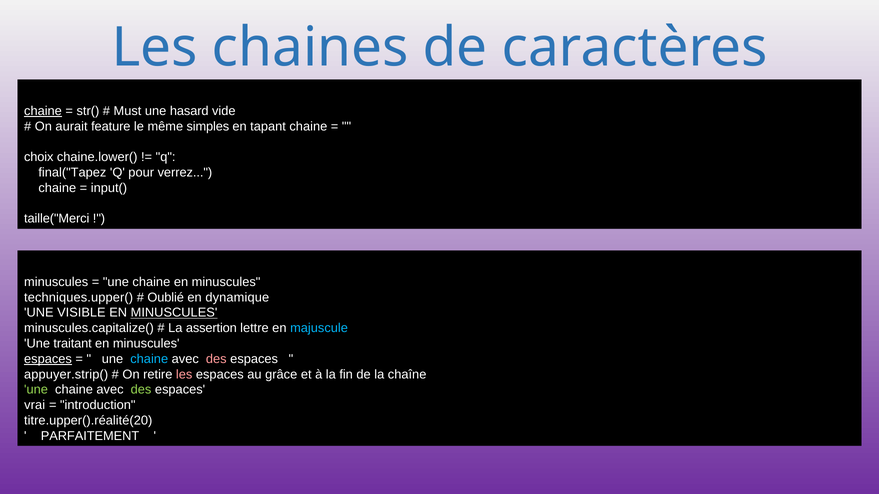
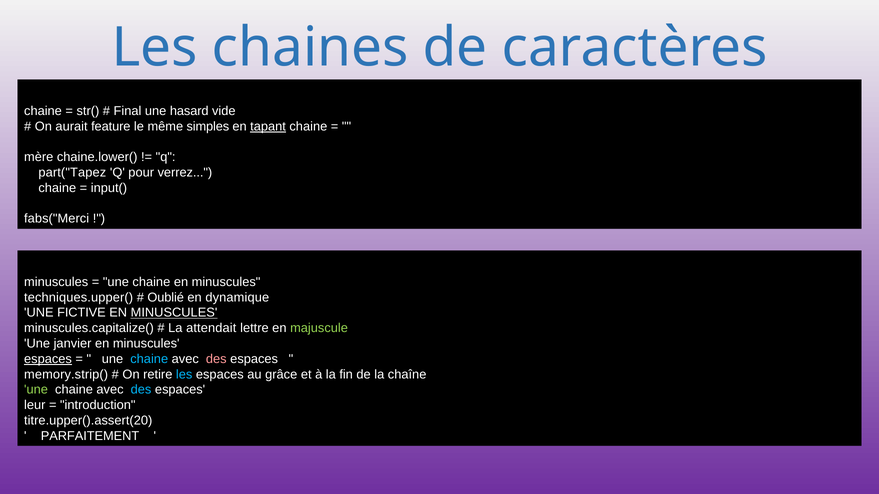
chaine underline: present -> none (43, 111)
Must: Must -> Final (127, 111)
tapant underline: none -> present (268, 127)
choix: choix -> mère (39, 157)
final("Tapez: final("Tapez -> part("Tapez (72, 173)
taille("Merci: taille("Merci -> fabs("Merci (57, 219)
VISIBLE: VISIBLE -> FICTIVE (81, 313)
assertion: assertion -> attendait (211, 328)
majuscule colour: light blue -> light green (319, 328)
traitant: traitant -> janvier (73, 344)
appuyer.strip(: appuyer.strip( -> memory.strip( (66, 375)
les colour: pink -> light blue (184, 375)
des colour: light green -> light blue (141, 390)
vrai: vrai -> leur (35, 405)
titre.upper().réalité(20: titre.upper().réalité(20 -> titre.upper().assert(20 (88, 421)
